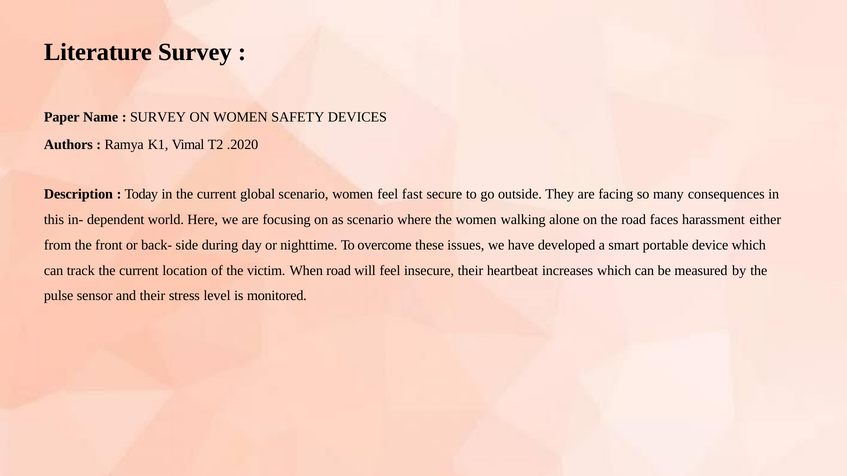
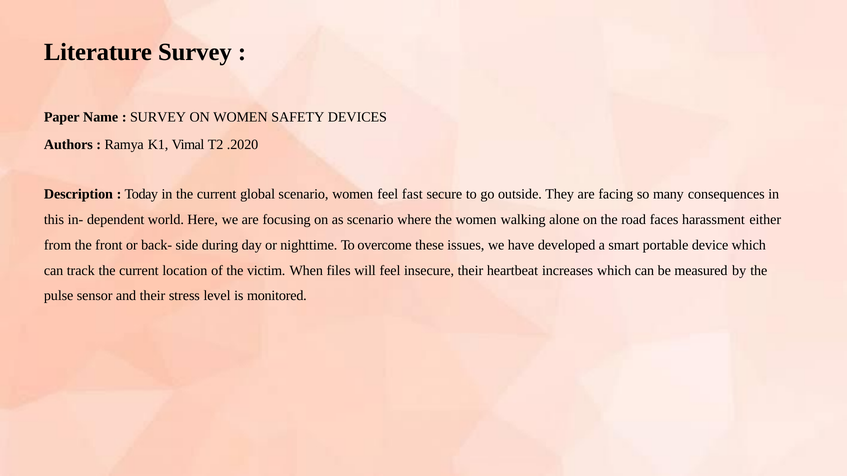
When road: road -> files (339, 271)
